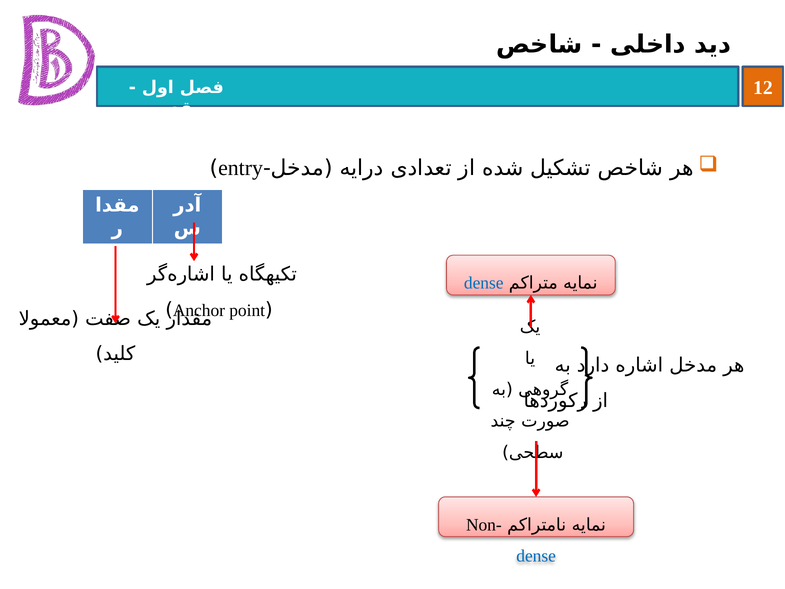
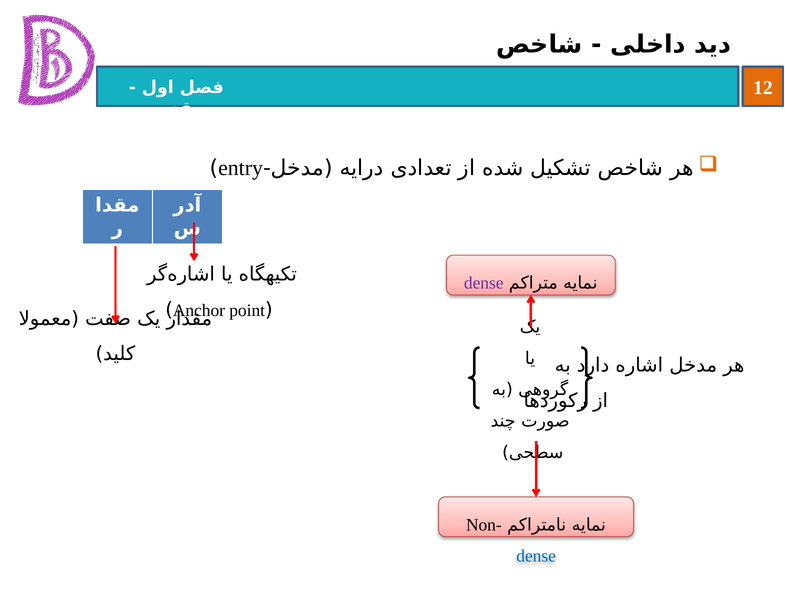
dense colour: blue -> purple (484, 283)
